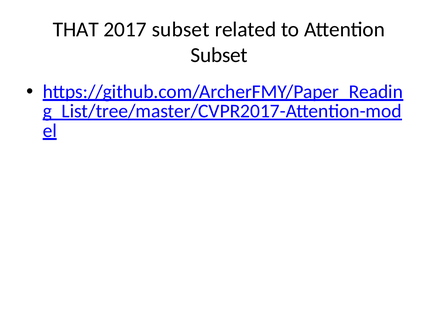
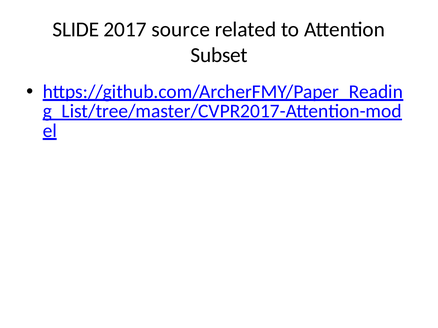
THAT: THAT -> SLIDE (76, 30)
2017 subset: subset -> source (181, 30)
